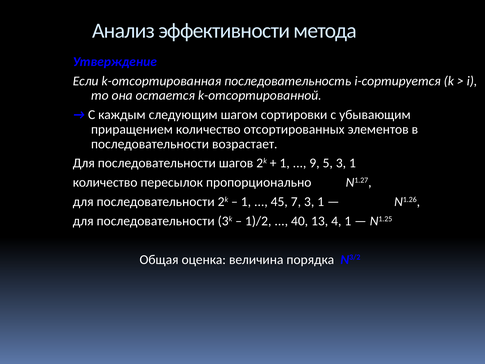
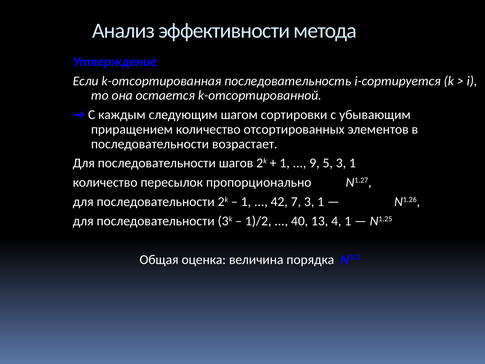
45: 45 -> 42 (279, 202)
